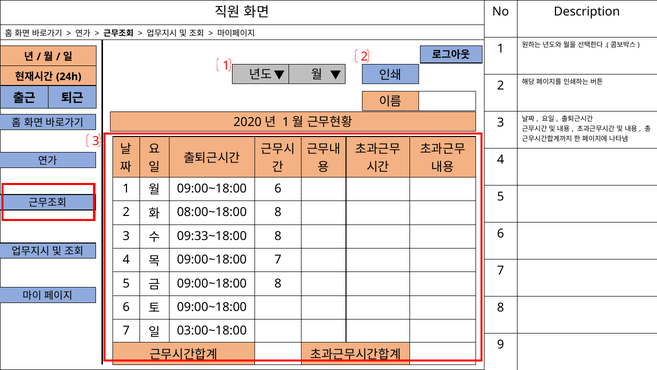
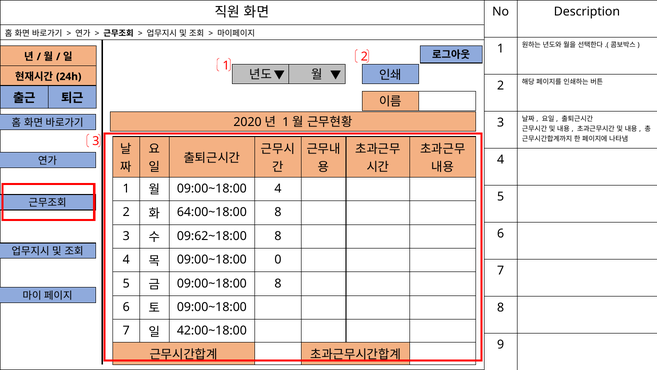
09:00~18:00 6: 6 -> 4 (278, 188)
08:00~18:00: 08:00~18:00 -> 64:00~18:00 (212, 212)
09:33~18:00: 09:33~18:00 -> 09:62~18:00 (212, 236)
7: 7 -> 0 (278, 259)
03:00~18:00: 03:00~18:00 -> 42:00~18:00 (212, 330)
